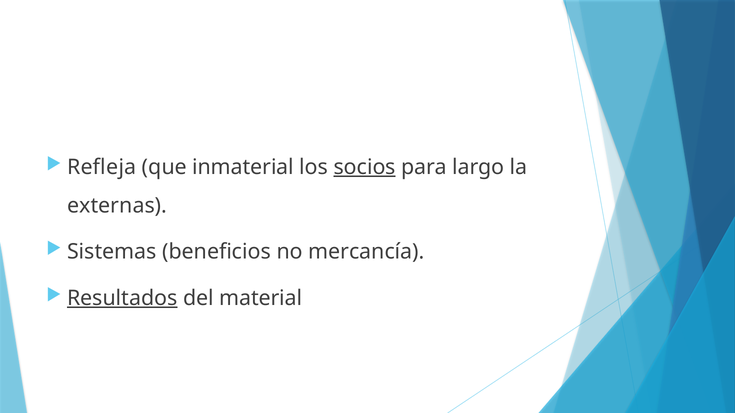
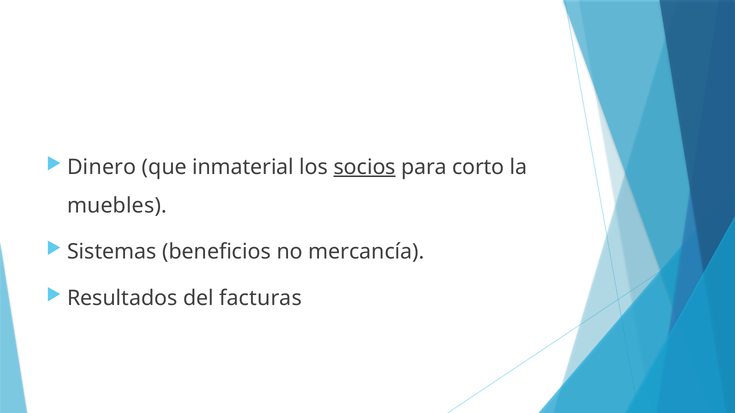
Refleja: Refleja -> Dinero (102, 167)
largo: largo -> corto (478, 167)
externas: externas -> muebles (117, 206)
Resultados underline: present -> none (122, 298)
material: material -> facturas (261, 298)
